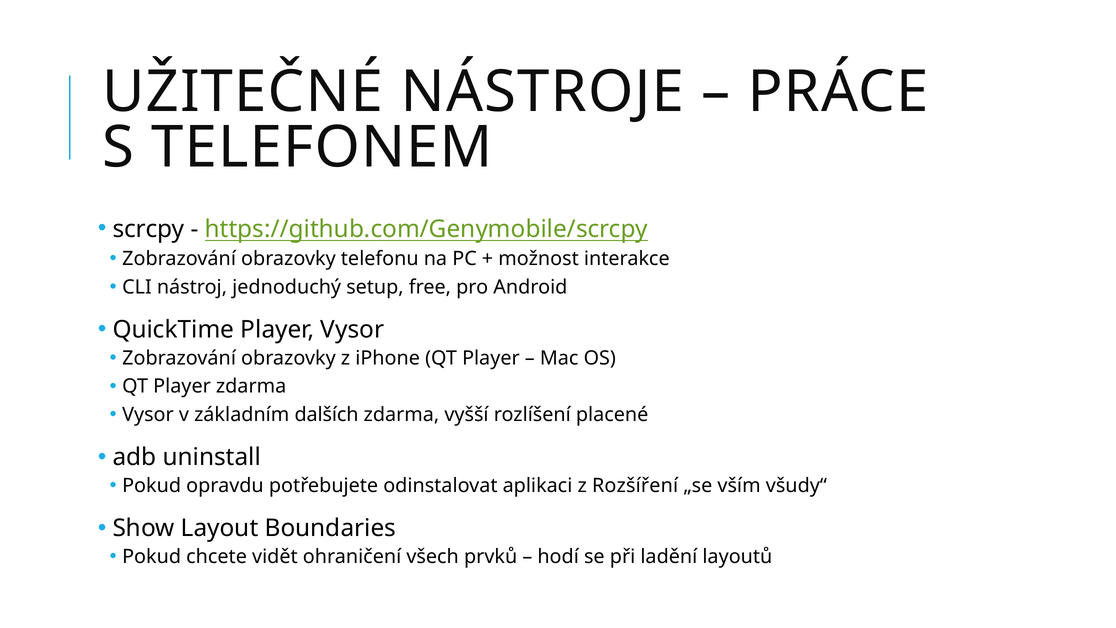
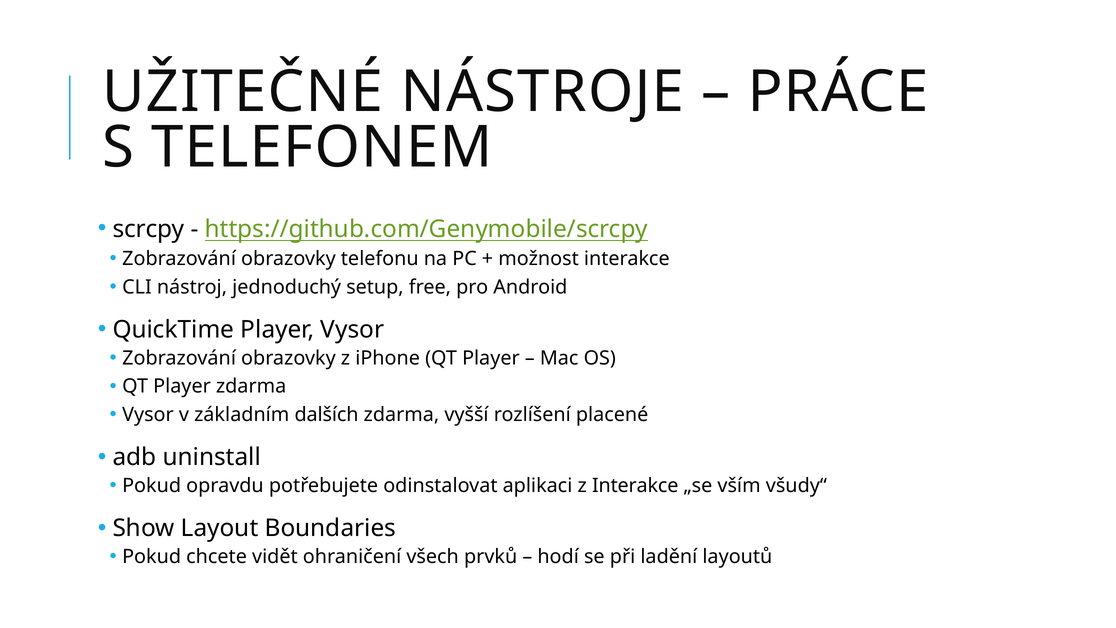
z Rozšíření: Rozšíření -> Interakce (635, 486)
